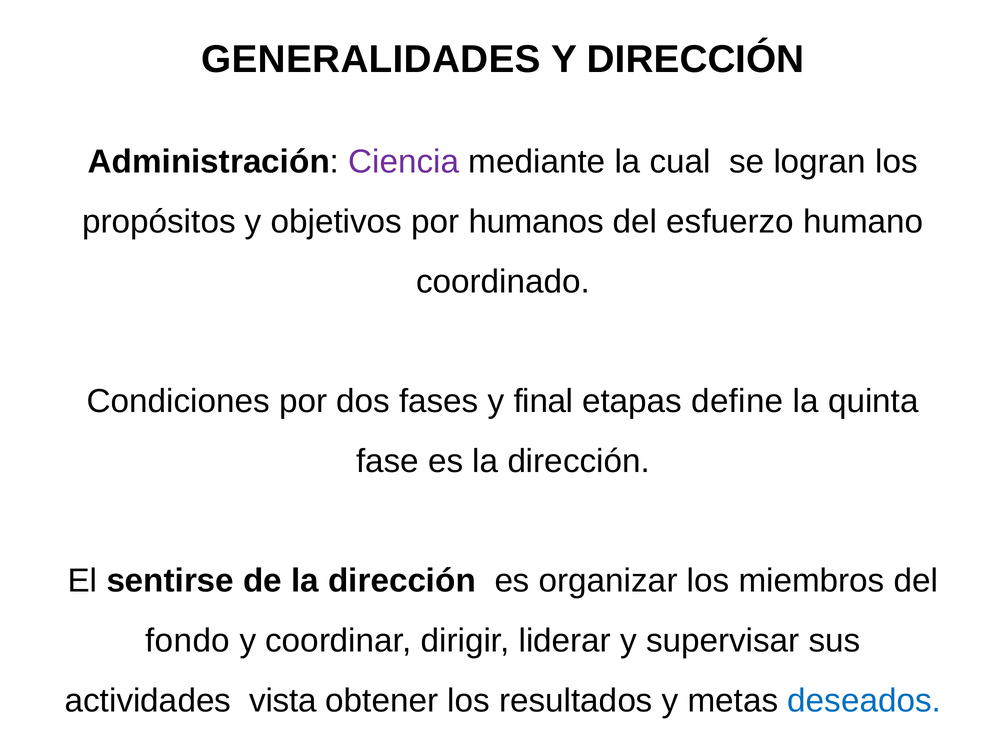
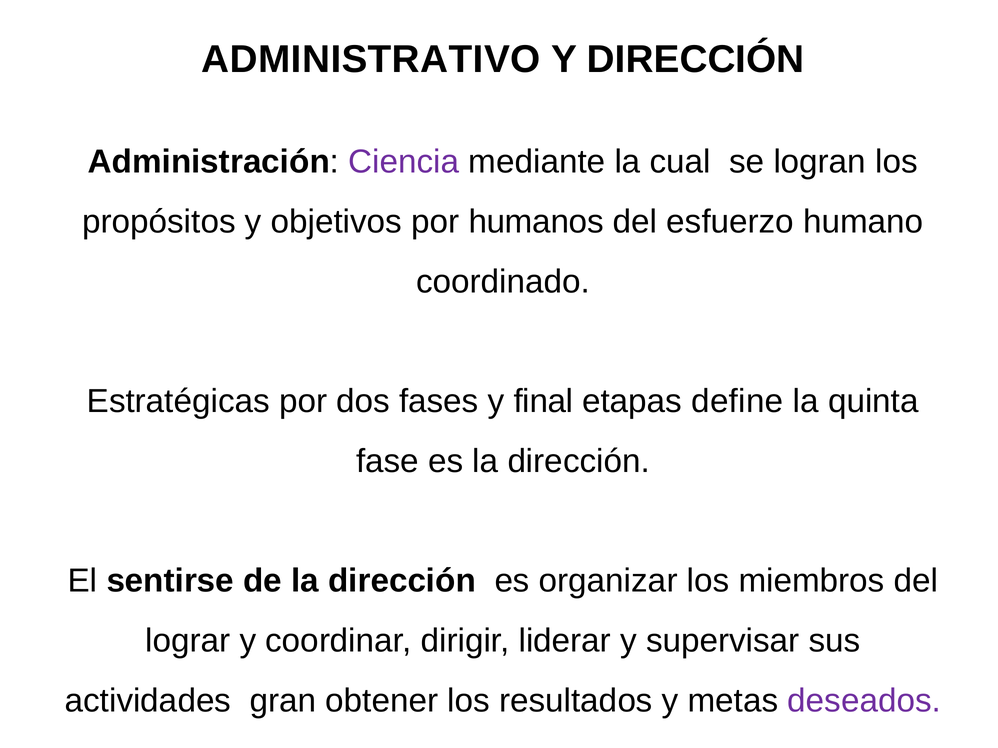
GENERALIDADES: GENERALIDADES -> ADMINISTRATIVO (371, 59)
Condiciones: Condiciones -> Estratégicas (178, 402)
fondo: fondo -> lograr (188, 641)
vista: vista -> gran (283, 701)
deseados colour: blue -> purple (864, 701)
